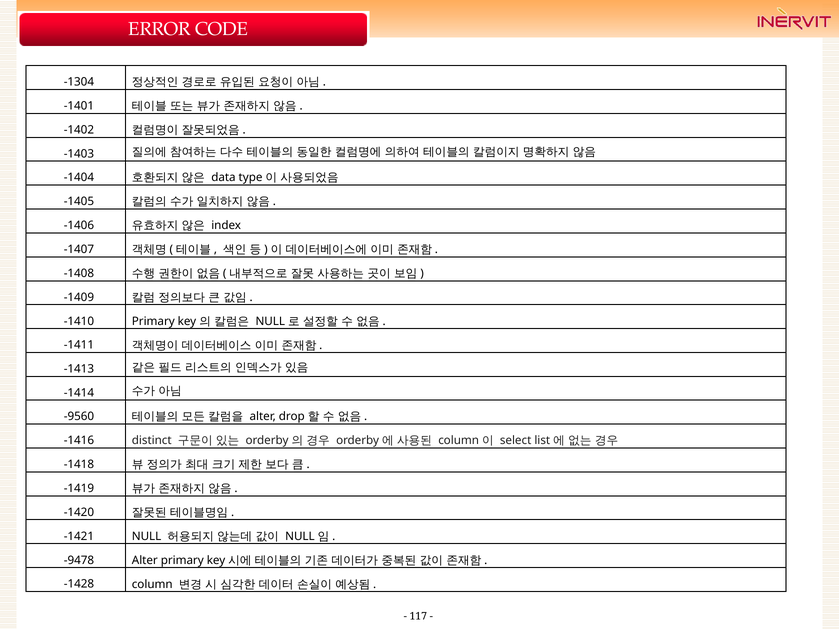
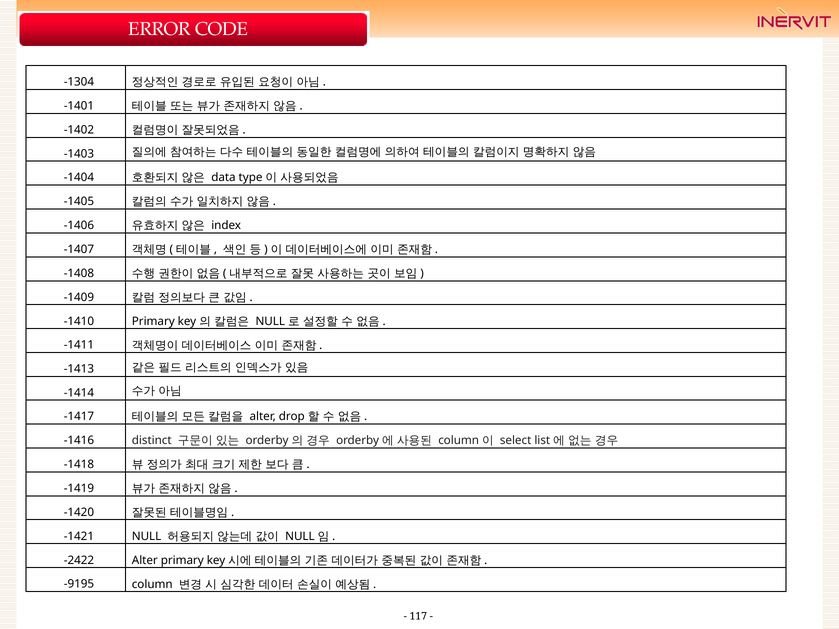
-9560: -9560 -> -1417 (79, 417)
-9478: -9478 -> -2422 (79, 560)
-1428: -1428 -> -9195 (79, 584)
